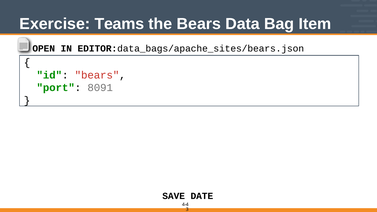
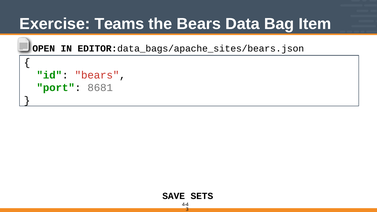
8091: 8091 -> 8681 (100, 88)
DATE: DATE -> SETS (202, 196)
